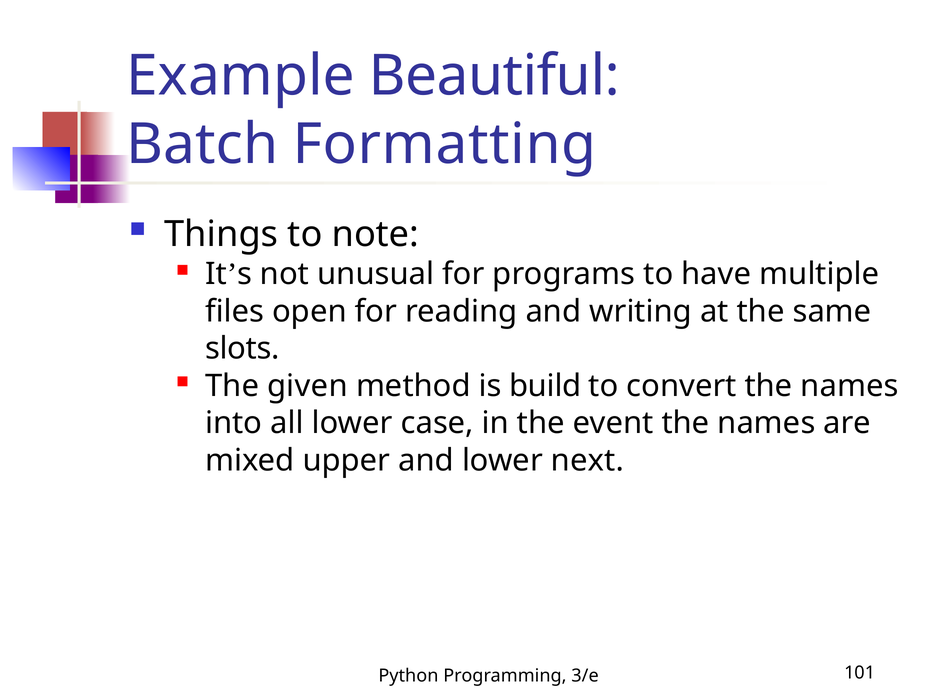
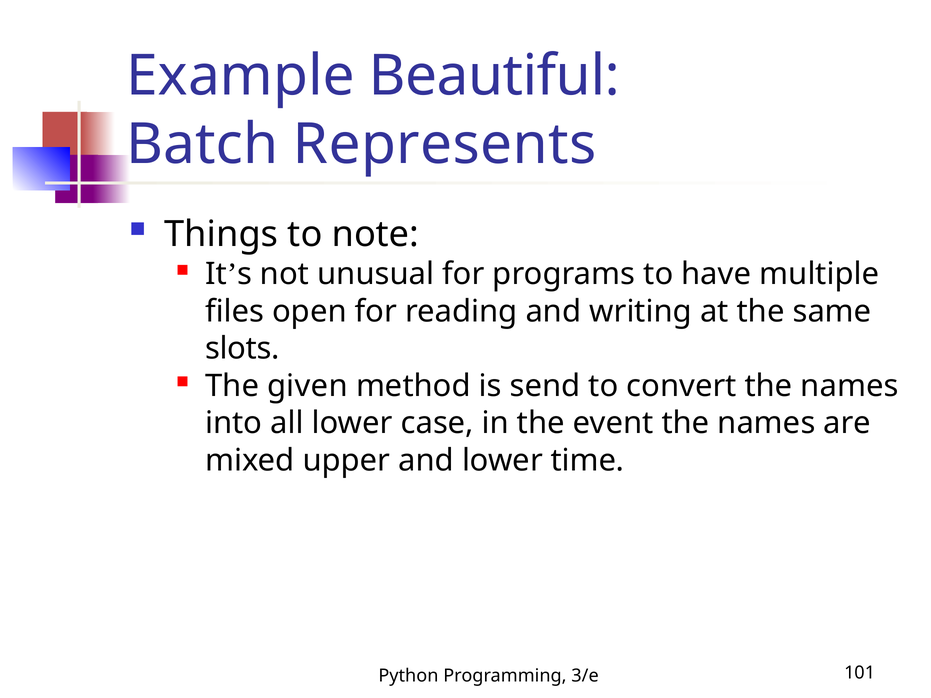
Formatting: Formatting -> Represents (445, 144)
build: build -> send (545, 386)
next: next -> time (588, 460)
